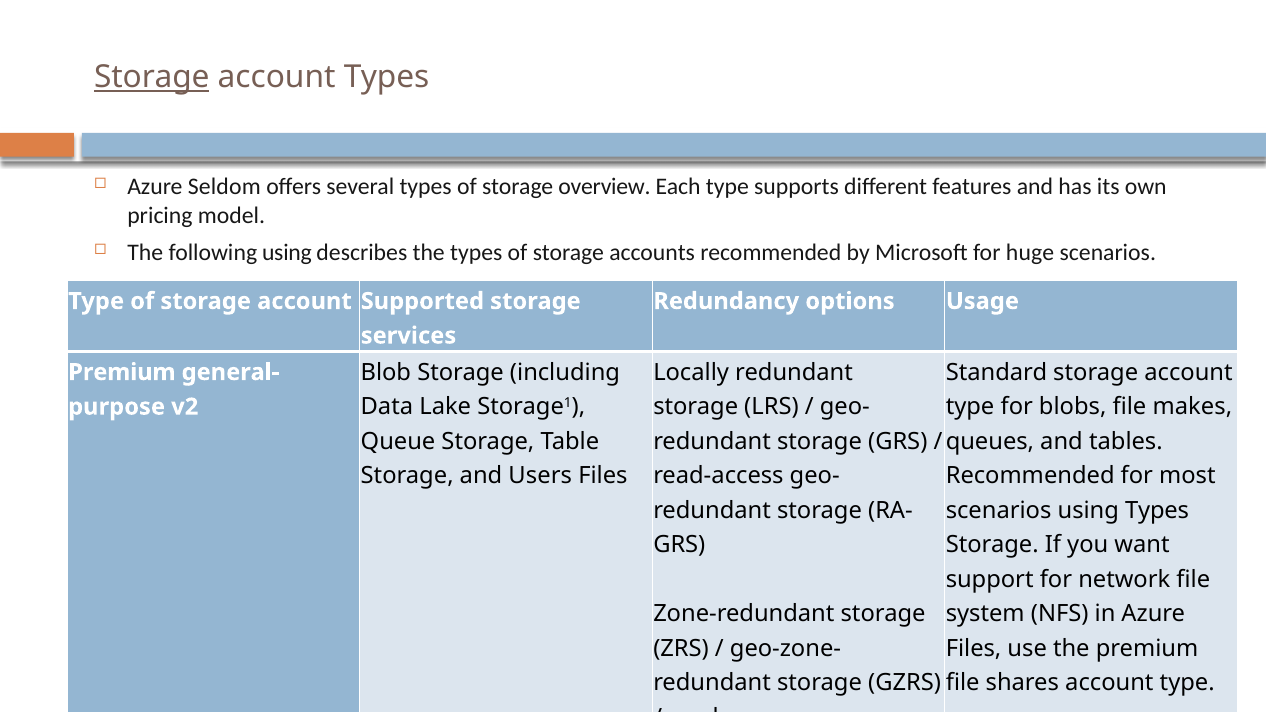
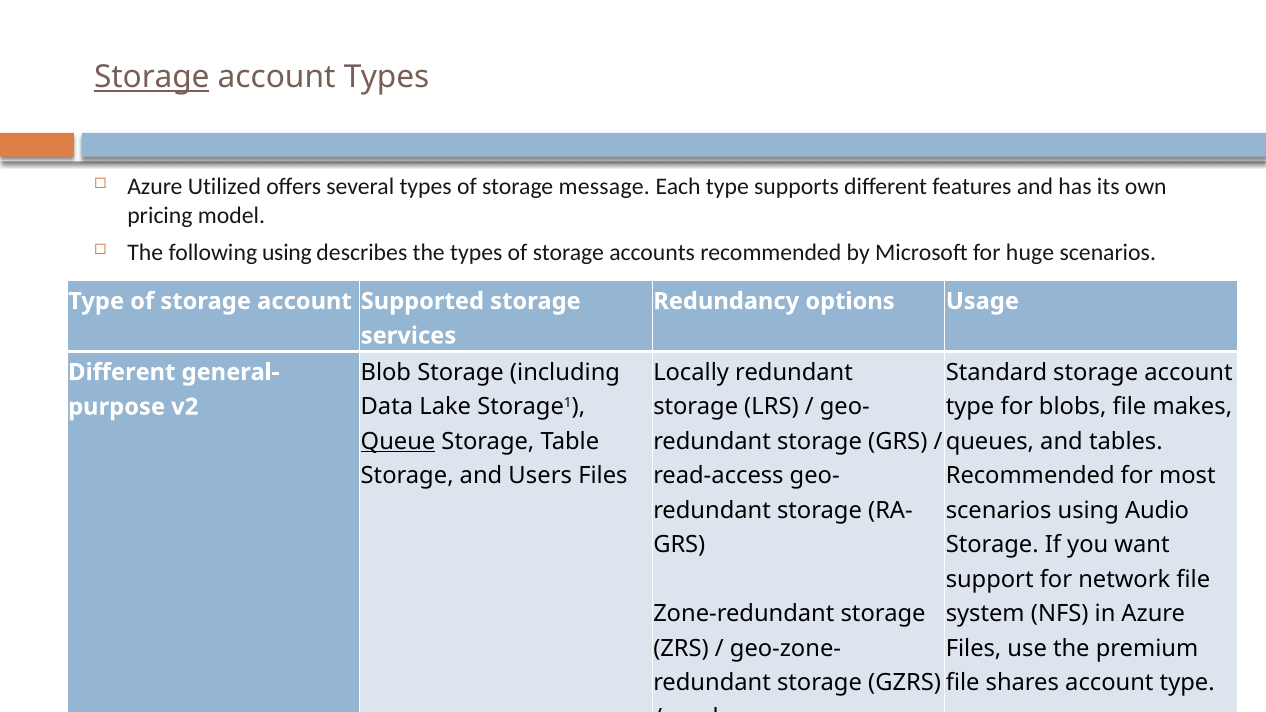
Seldom: Seldom -> Utilized (224, 187)
overview: overview -> message (604, 187)
Premium: Premium -> Different (122, 372)
Queue underline: none -> present (398, 441)
using Types: Types -> Audio (1157, 510)
